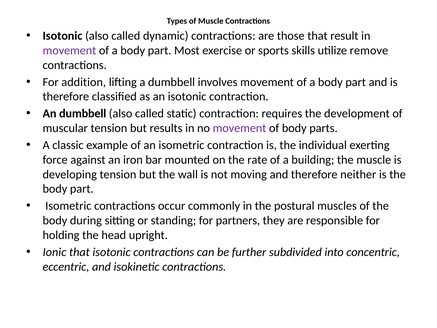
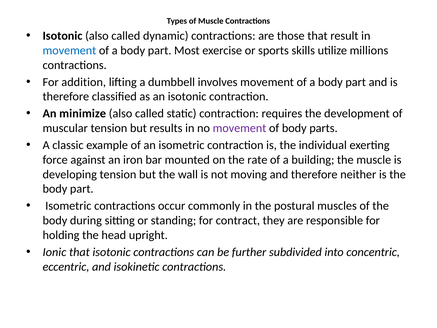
movement colour: purple -> blue (69, 50)
remove: remove -> millions (369, 50)
An dumbbell: dumbbell -> minimize (83, 114)
partners: partners -> contract (238, 220)
